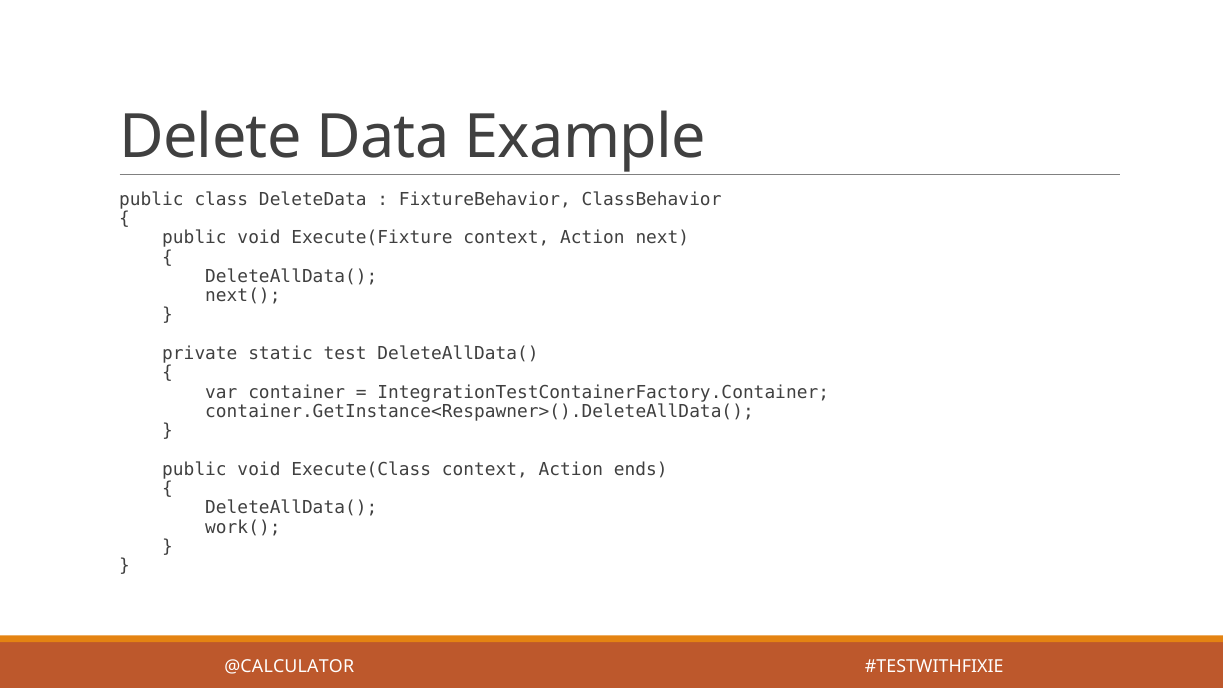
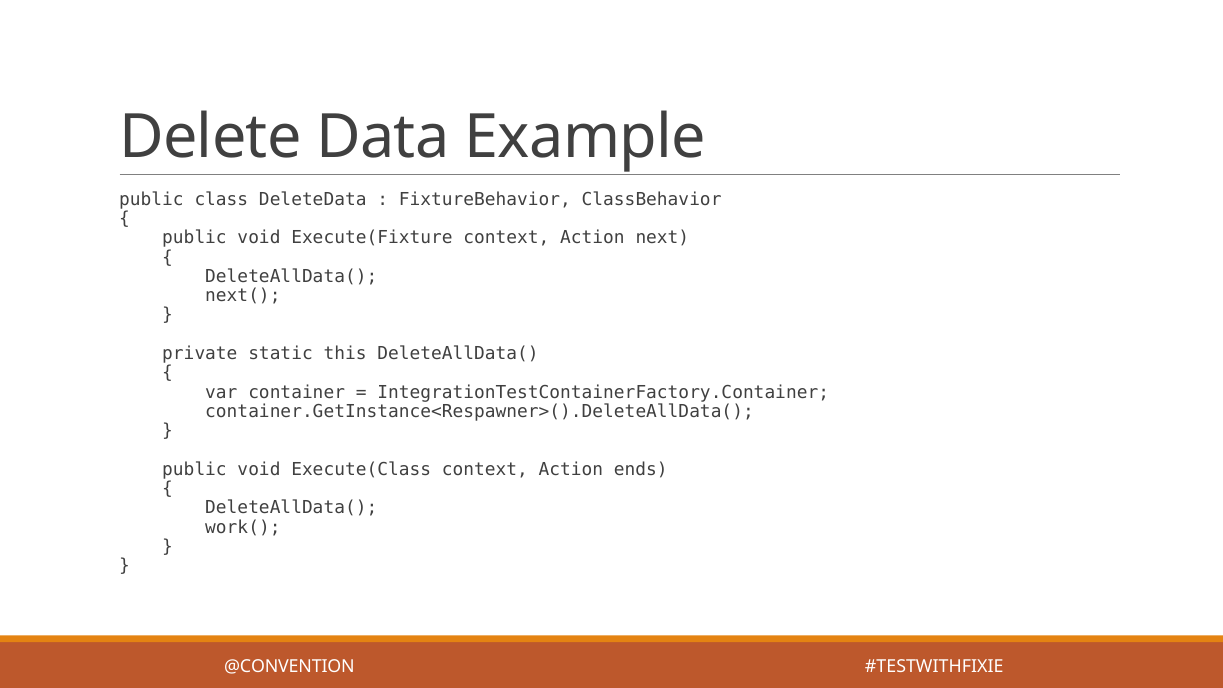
test: test -> this (345, 354)
@CALCULATOR: @CALCULATOR -> @CONVENTION (289, 666)
